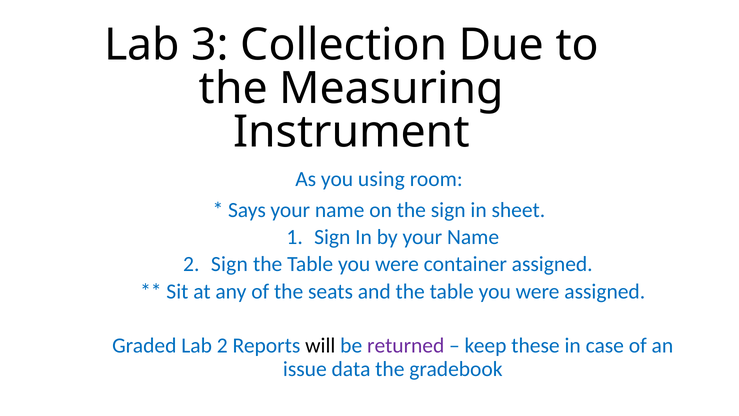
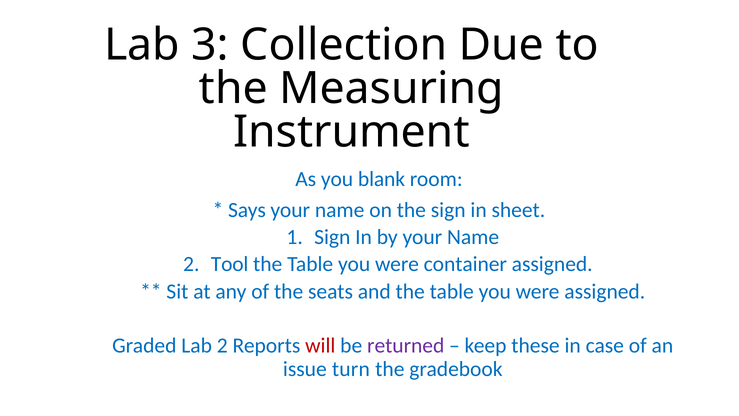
using: using -> blank (382, 179)
2 Sign: Sign -> Tool (230, 264)
will colour: black -> red (320, 345)
data: data -> turn (351, 369)
